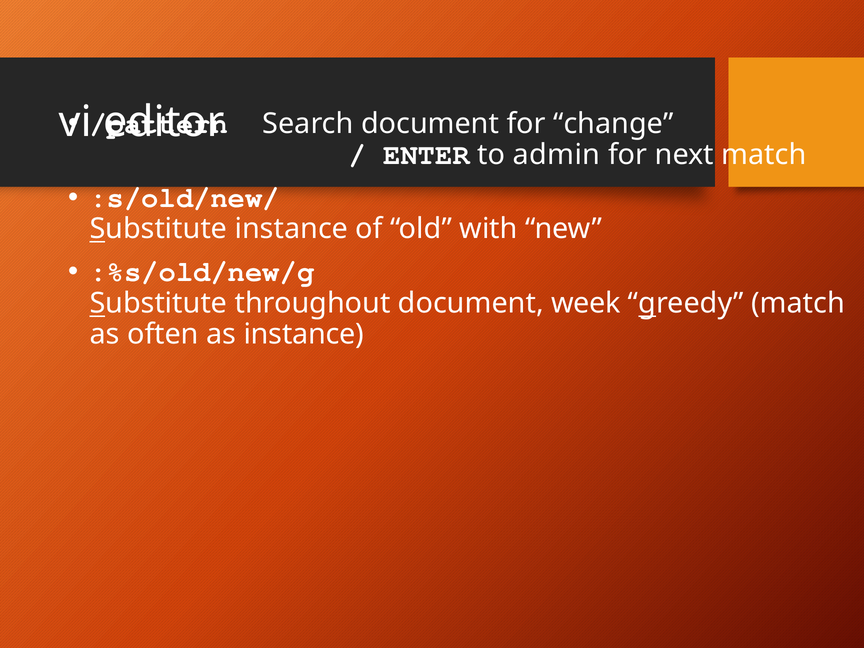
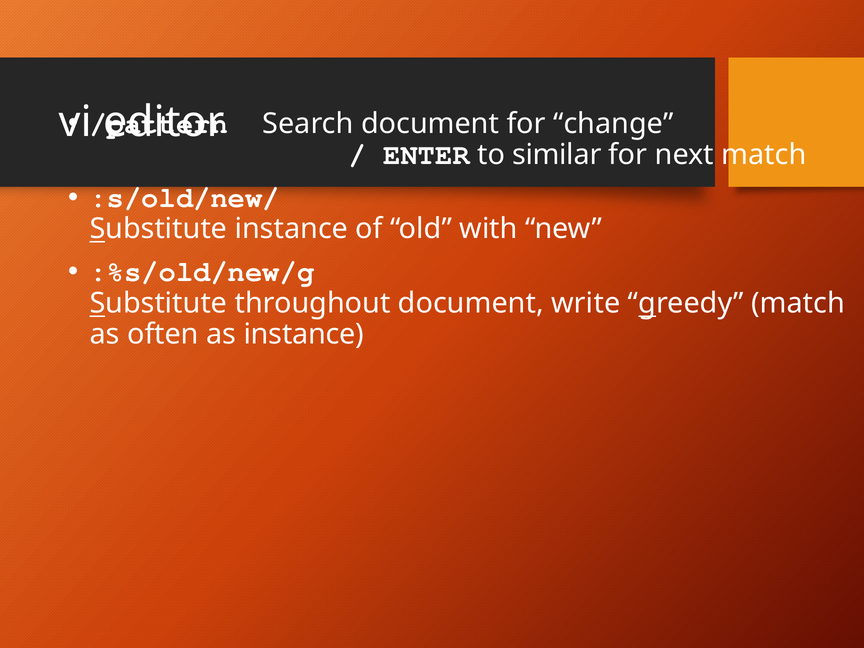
admin: admin -> similar (557, 155)
week: week -> write (586, 303)
